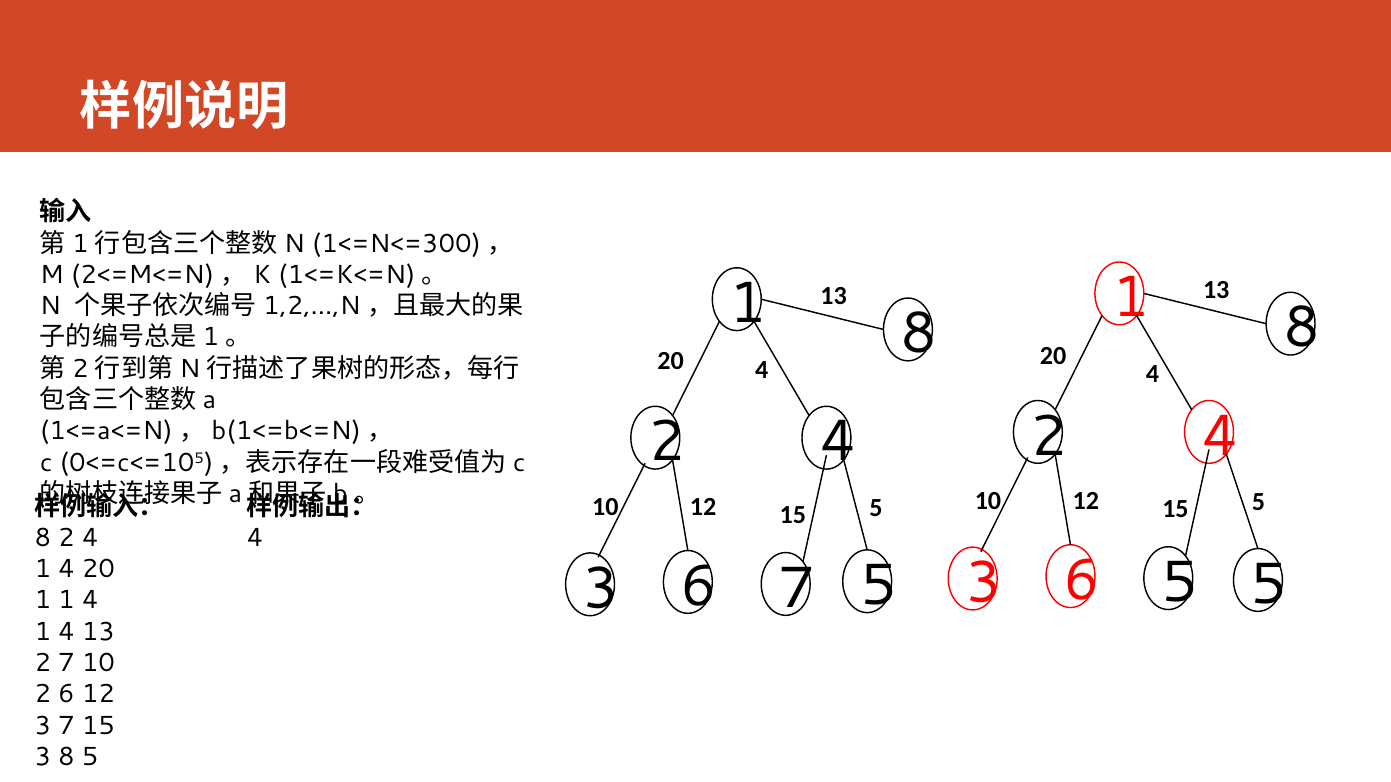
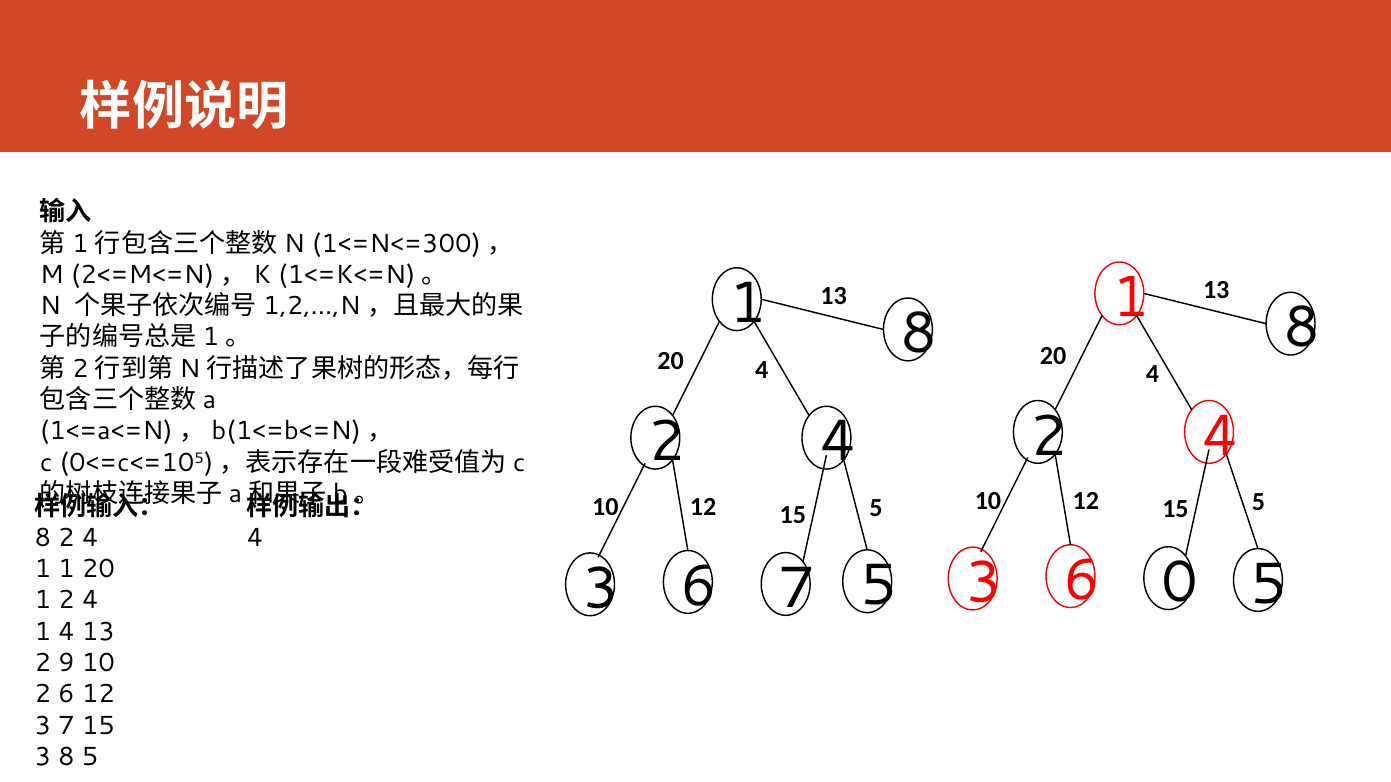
6 5: 5 -> 0 (1180, 583)
4: 4 -> 1 (66, 569)
1: 1 -> 2 (66, 601)
2 7: 7 -> 9 (66, 663)
